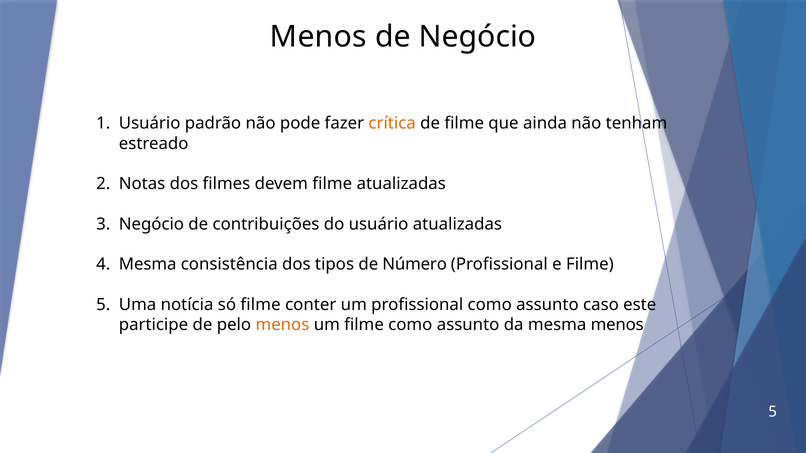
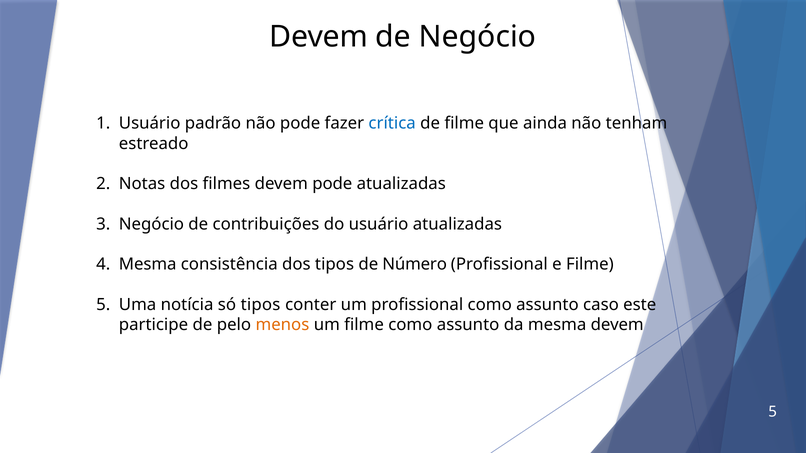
Menos: Menos -> Devem (319, 37)
crítica colour: orange -> blue (392, 123)
devem filme: filme -> pode (332, 184)
só filme: filme -> tipos (261, 305)
mesma menos: menos -> devem (617, 325)
